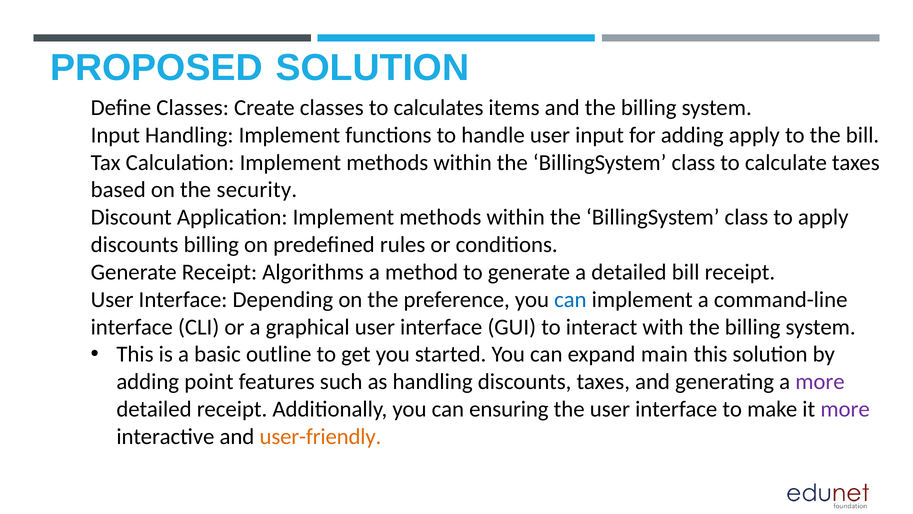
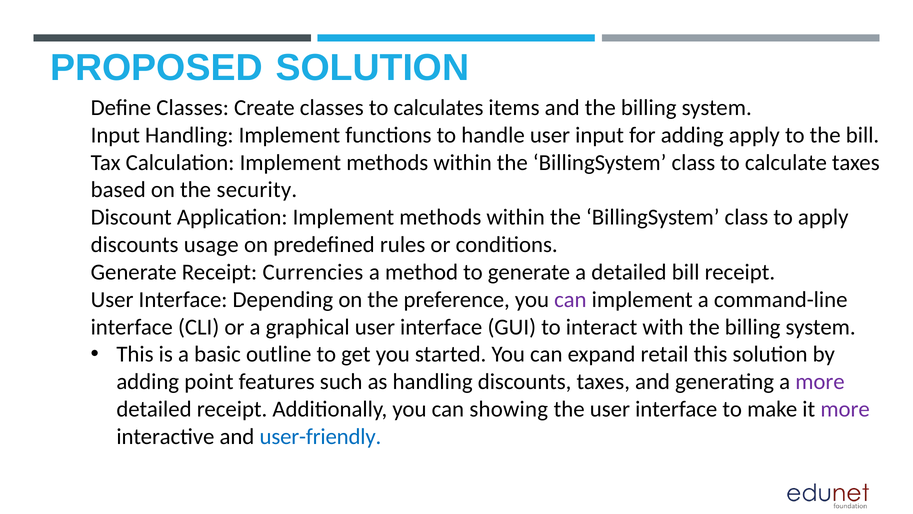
discounts billing: billing -> usage (211, 245)
Algorithms: Algorithms -> Currencies (313, 272)
can colour: blue -> purple (570, 299)
main: main -> retail (665, 354)
ensuring: ensuring -> showing (509, 409)
user-friendly colour: orange -> blue (320, 436)
